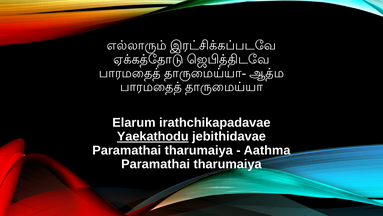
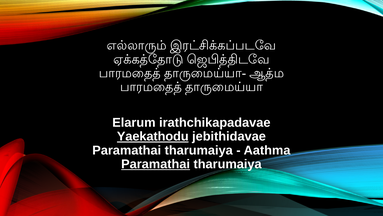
Paramathai underline: none -> present (156, 164)
